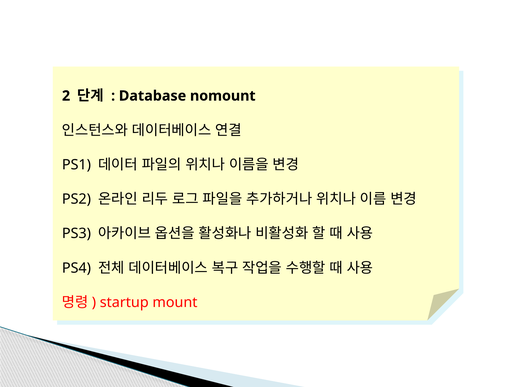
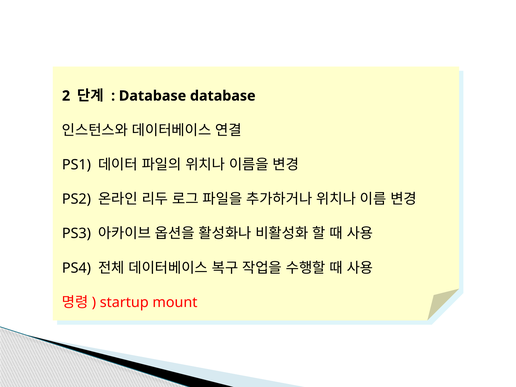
Database nomount: nomount -> database (223, 96)
